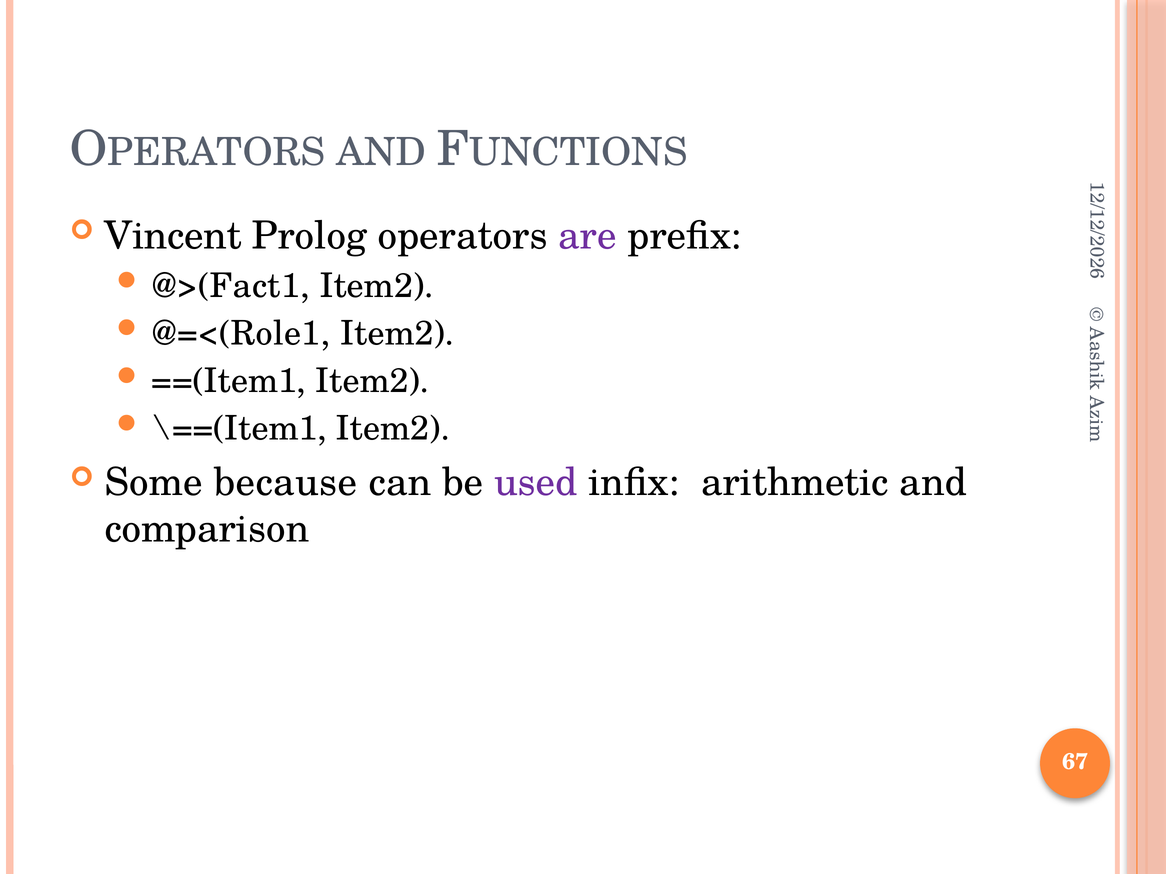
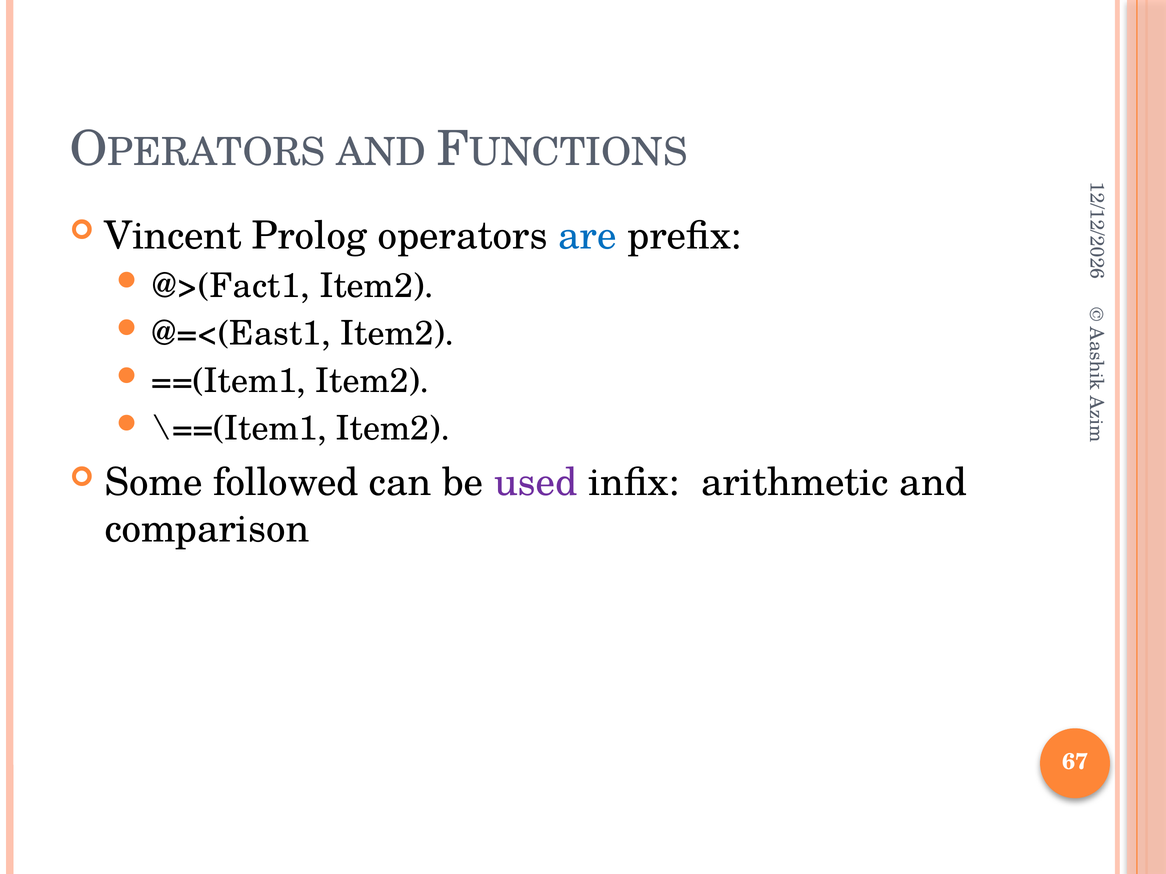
are colour: purple -> blue (587, 236)
@=<(Role1: @=<(Role1 -> @=<(East1 (241, 334)
because: because -> followed (286, 483)
